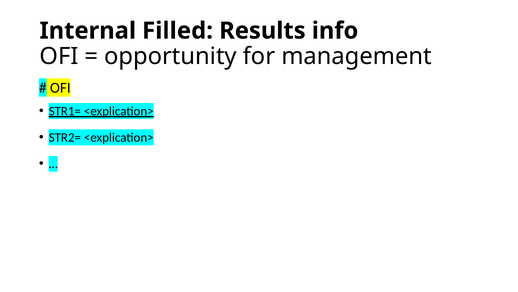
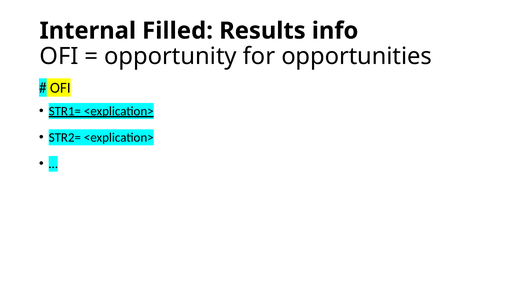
management: management -> opportunities (357, 56)
